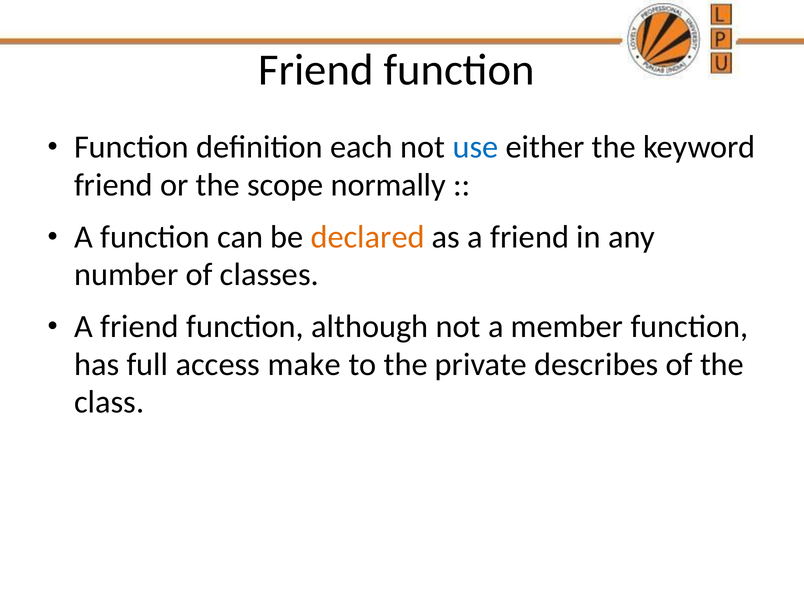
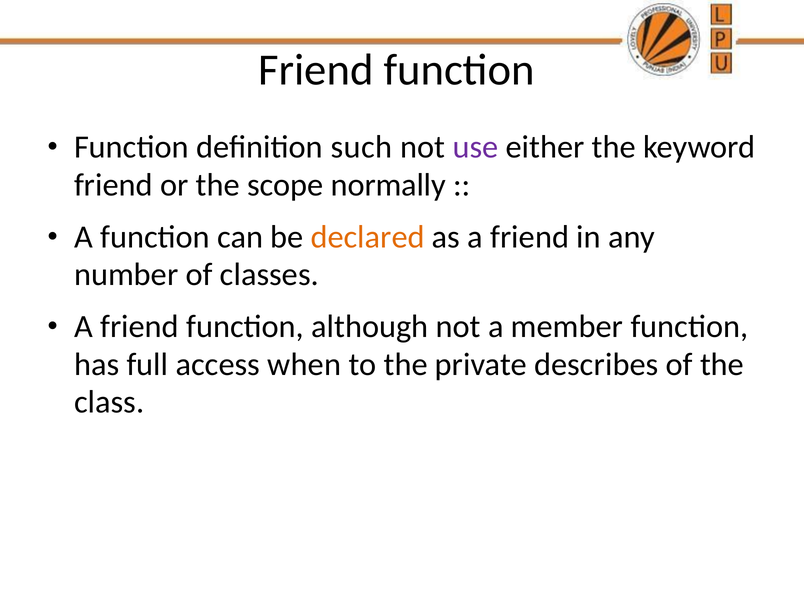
each: each -> such (361, 147)
use colour: blue -> purple (475, 147)
make: make -> when (304, 364)
